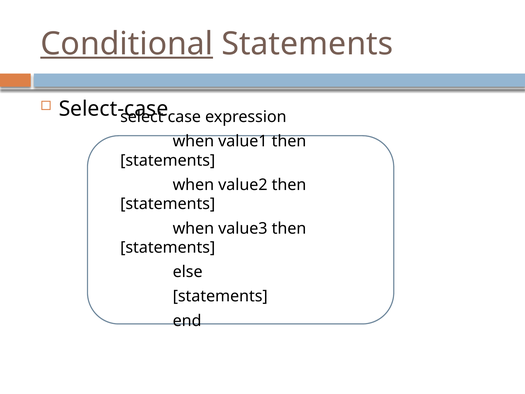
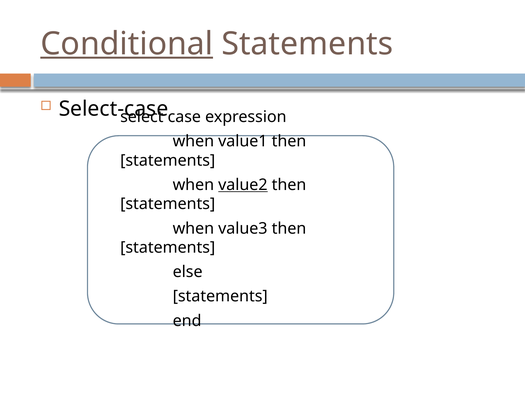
value2 underline: none -> present (243, 185)
